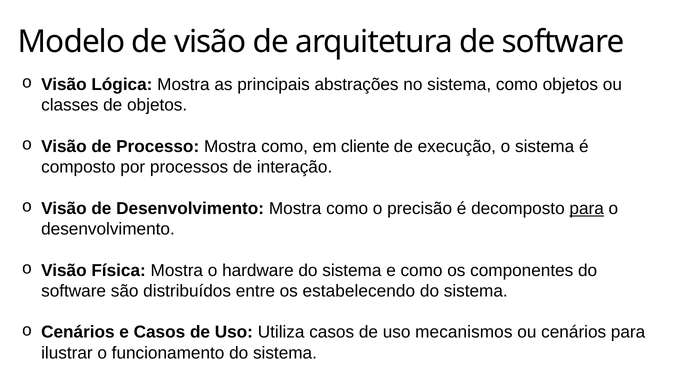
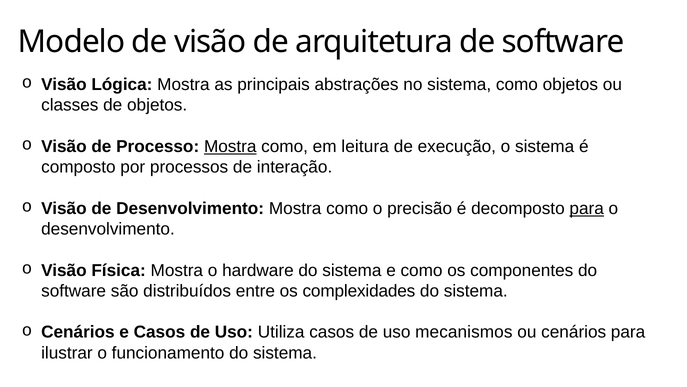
Mostra underline: none -> present (230, 146)
cliente: cliente -> leitura (365, 146)
estabelecendo: estabelecendo -> complexidades (359, 291)
